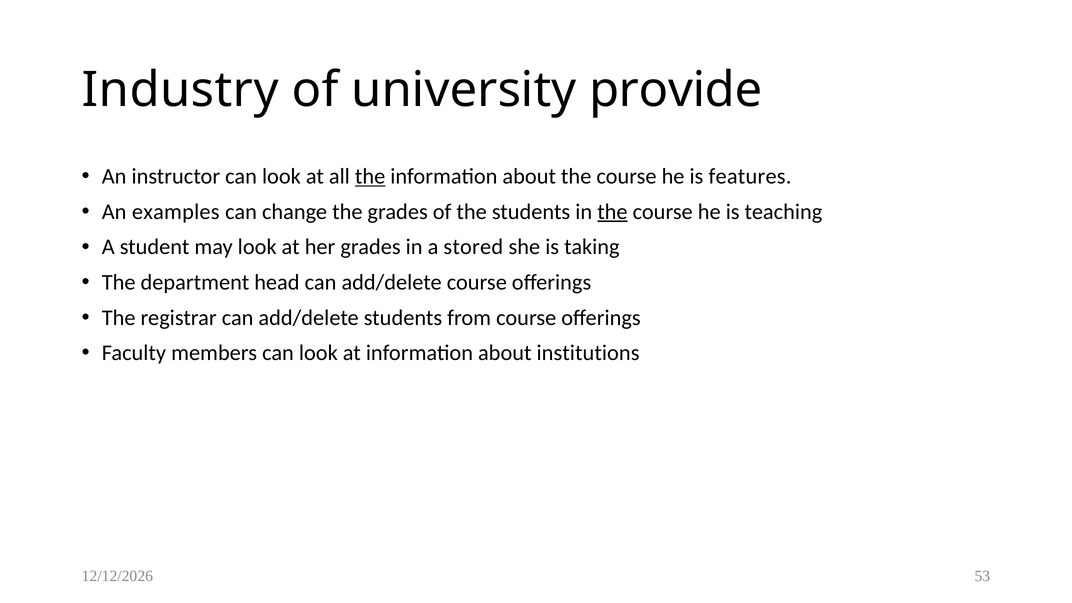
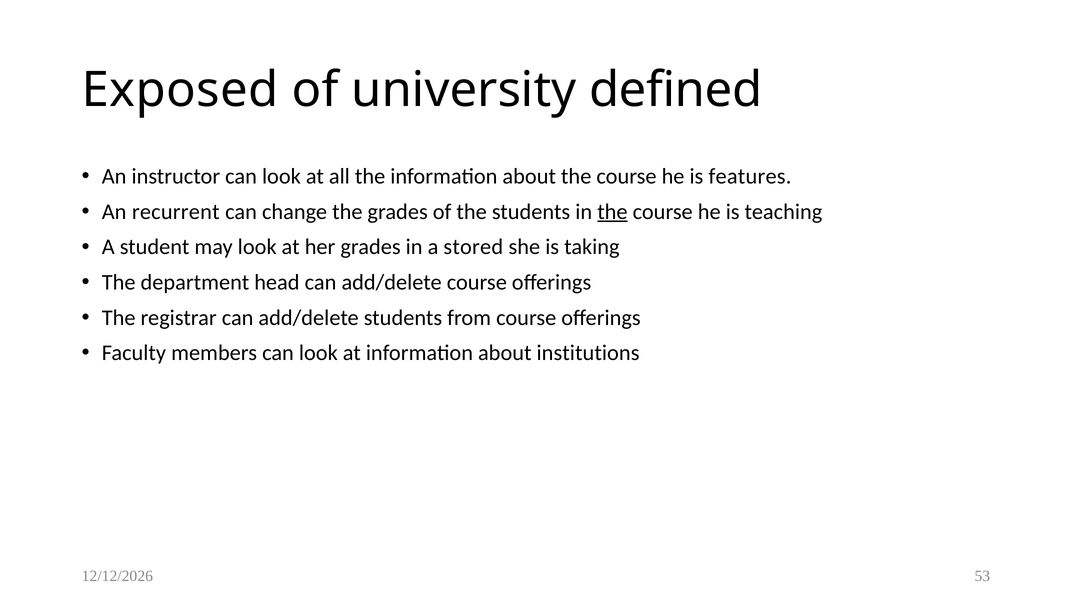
Industry: Industry -> Exposed (180, 90)
provide: provide -> defined (676, 90)
the underline: present -> none (370, 176)
examples: examples -> recurrent (176, 212)
